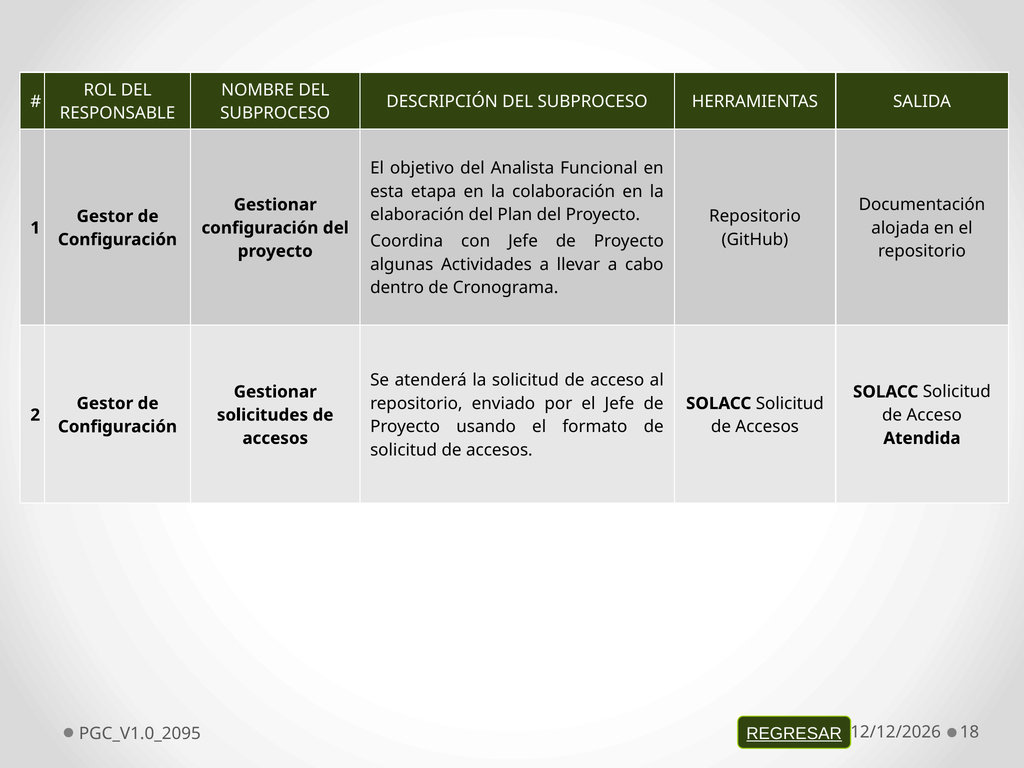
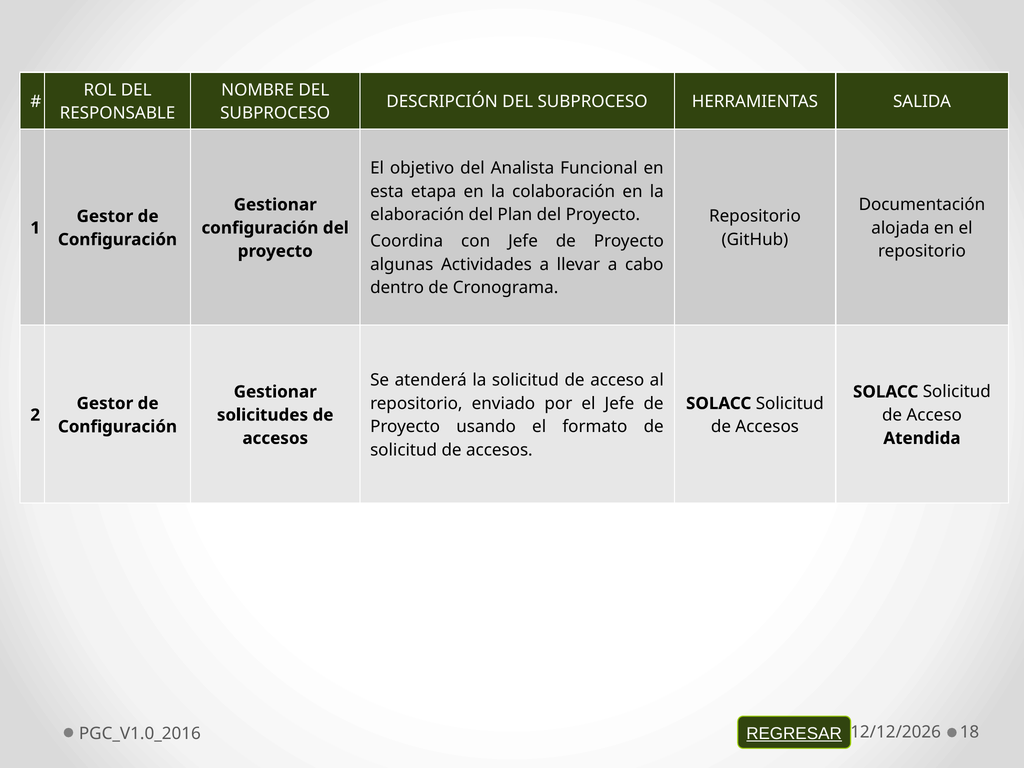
PGC_V1.0_2095: PGC_V1.0_2095 -> PGC_V1.0_2016 (140, 733)
